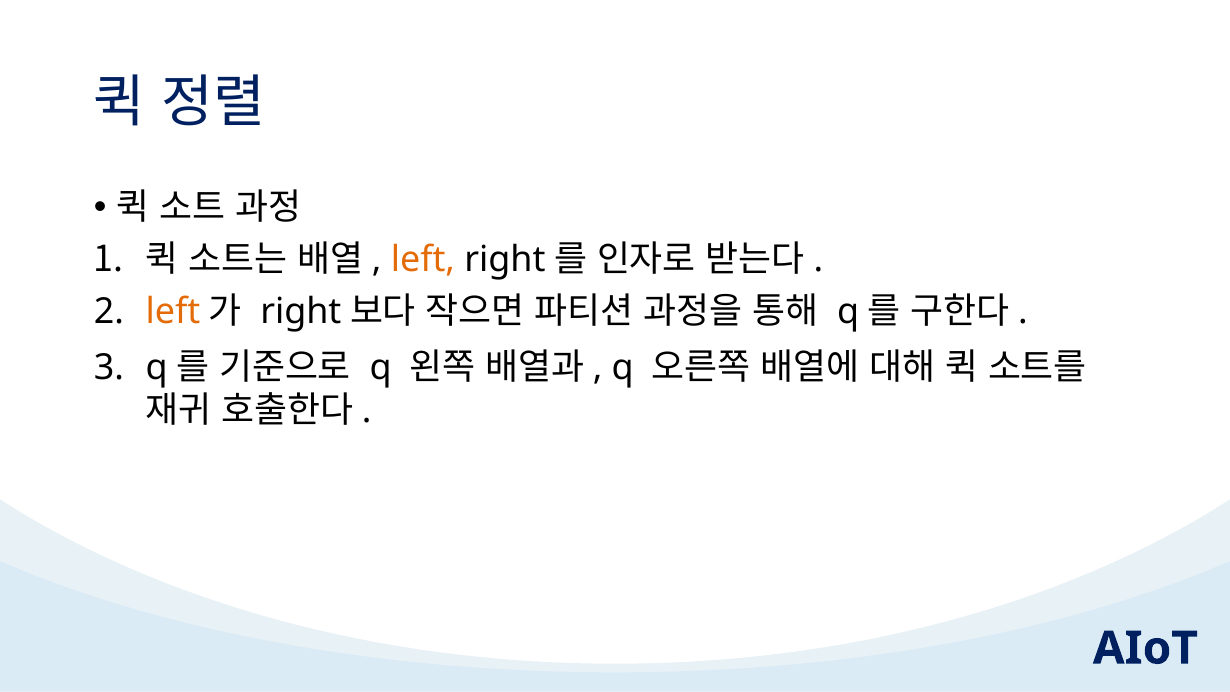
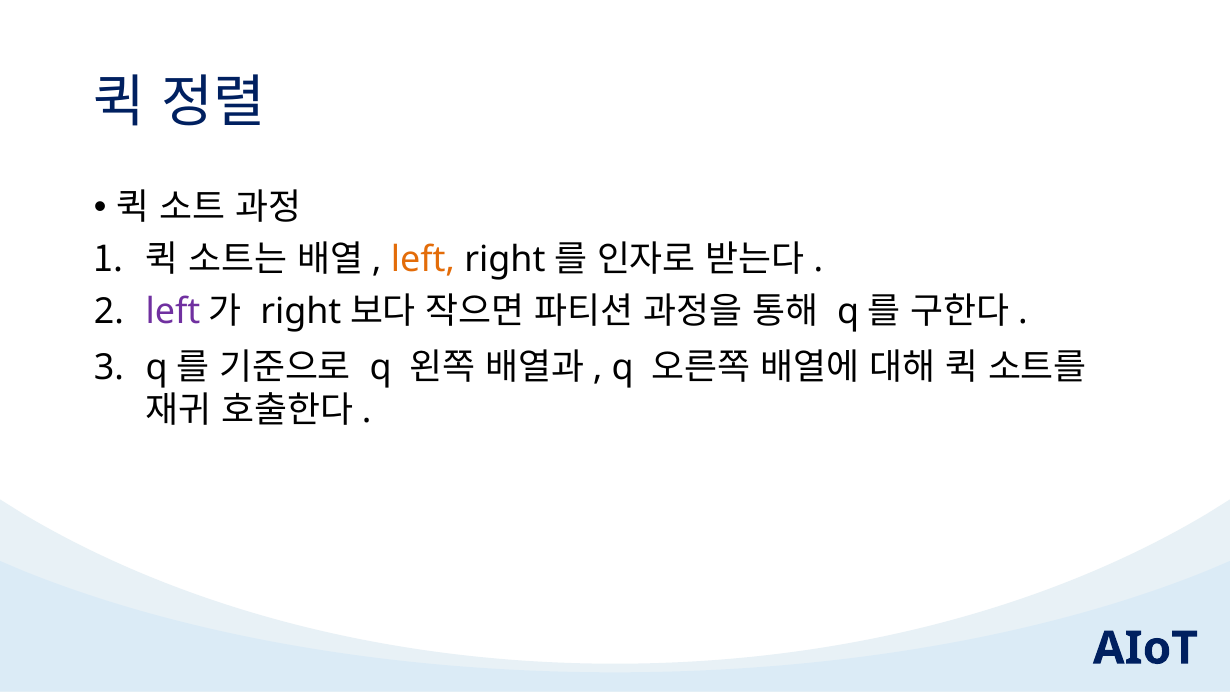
left colour: orange -> purple (173, 311)
